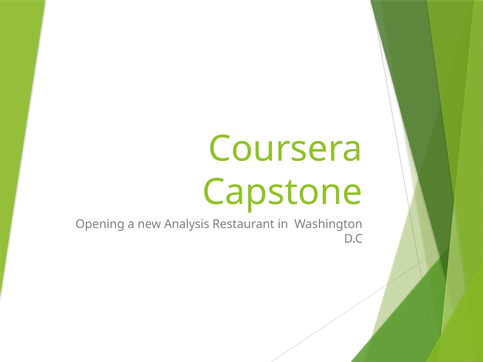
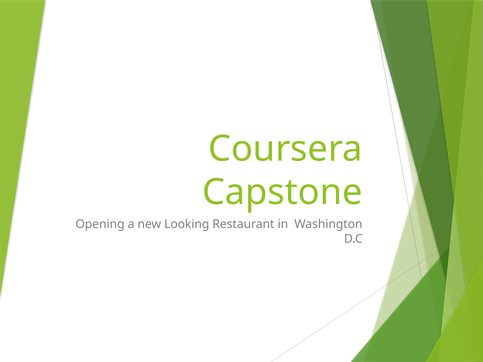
Analysis: Analysis -> Looking (187, 224)
